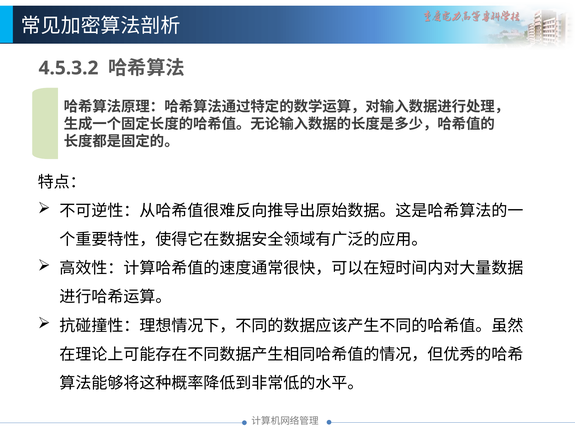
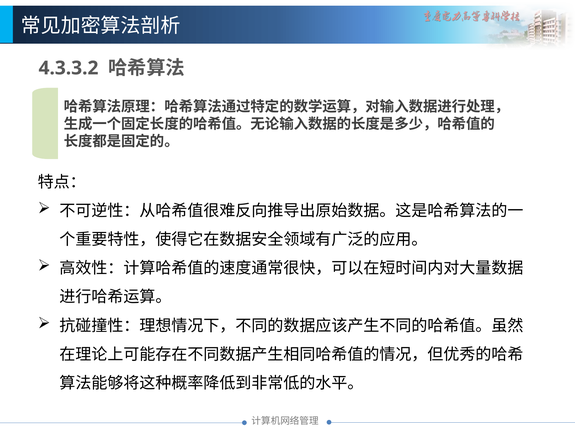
4.5.3.2: 4.5.3.2 -> 4.3.3.2 (68, 68)
